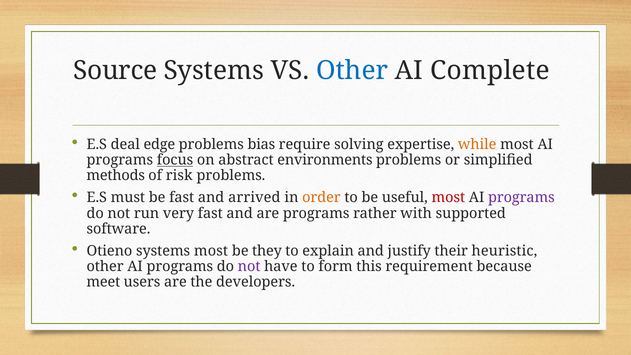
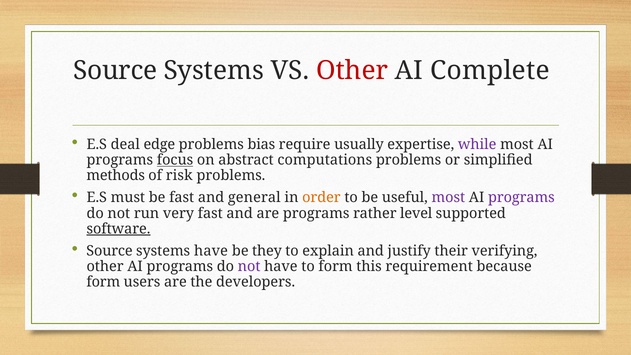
Other colour: blue -> red (352, 71)
solving: solving -> usually (359, 144)
while colour: orange -> purple (477, 144)
environments: environments -> computations (325, 160)
arrived: arrived -> general (254, 198)
most colour: red -> purple (448, 198)
with: with -> level (416, 213)
software underline: none -> present (118, 229)
Otieno: Otieno -> Source (110, 251)
systems most: most -> have (211, 251)
heuristic: heuristic -> verifying (505, 251)
meet: meet -> form (103, 282)
